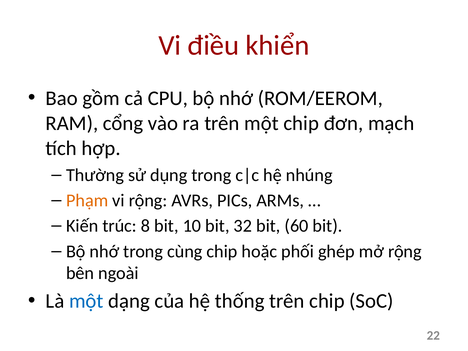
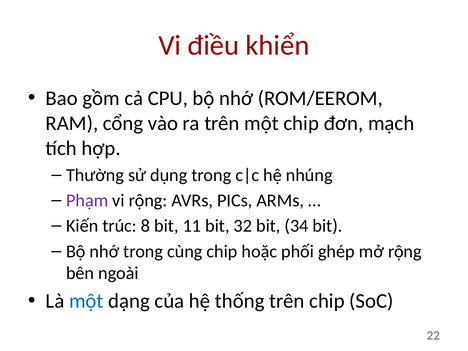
Phạm colour: orange -> purple (87, 200)
10: 10 -> 11 (192, 226)
60: 60 -> 34 (297, 226)
